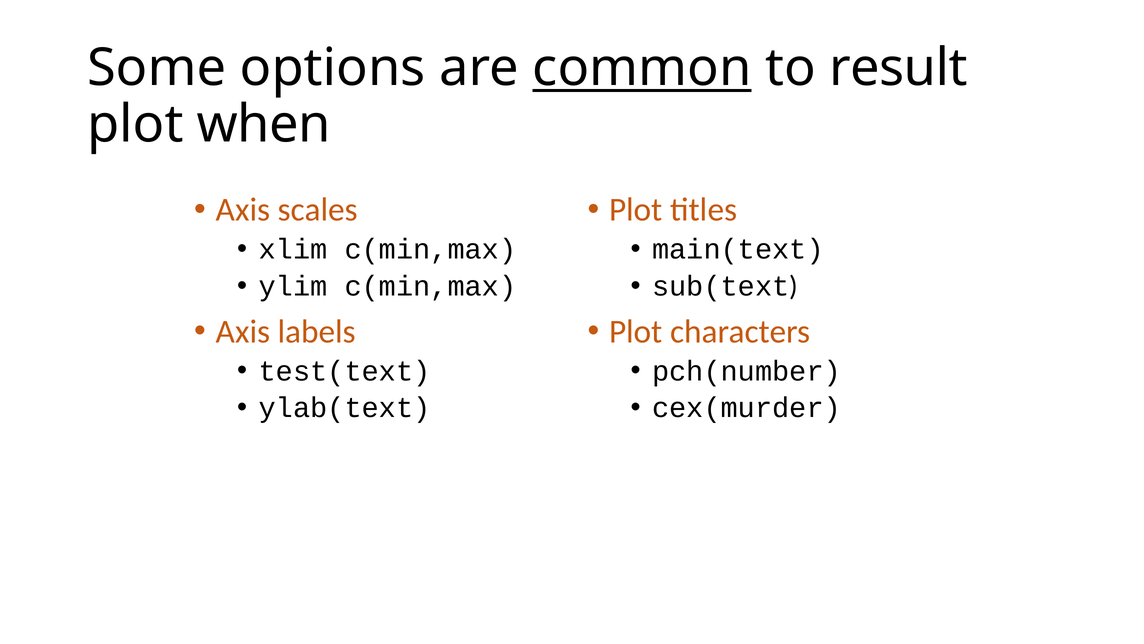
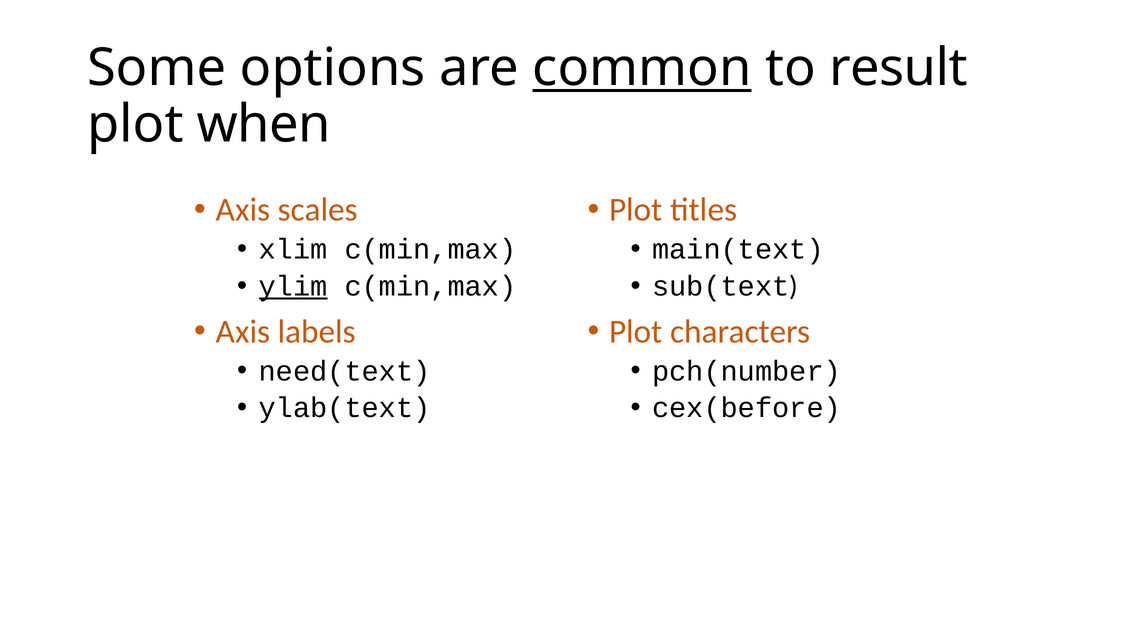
ylim underline: none -> present (293, 286)
test(text: test(text -> need(text (345, 371)
cex(murder: cex(murder -> cex(before (746, 408)
